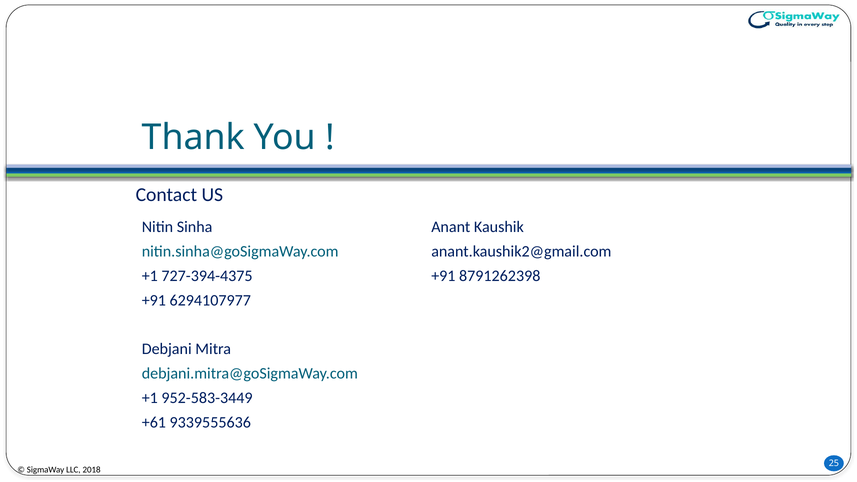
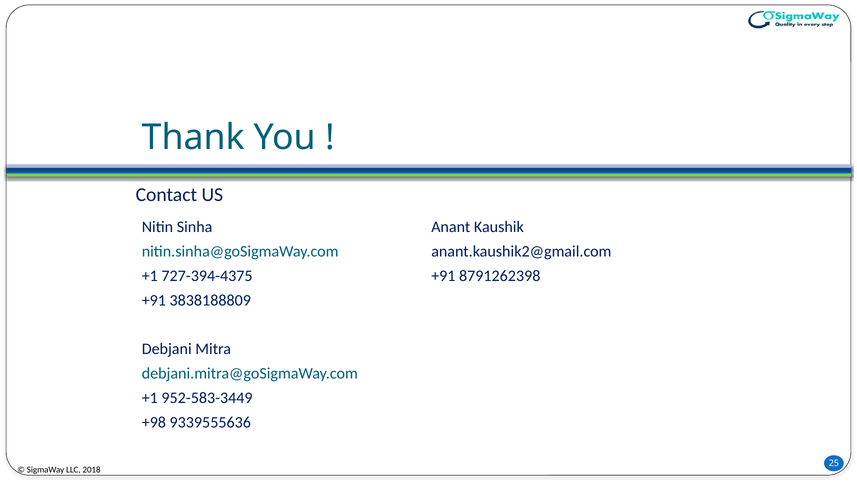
6294107977: 6294107977 -> 3838188809 (210, 300)
+61: +61 -> +98 (154, 422)
